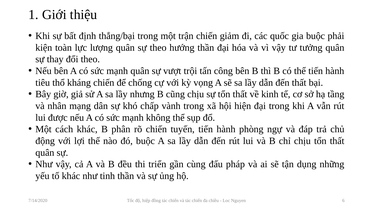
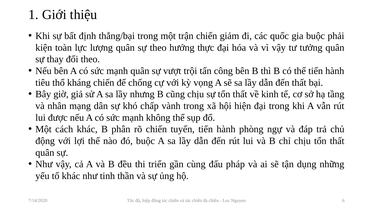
hướng thần: thần -> thực (206, 48)
